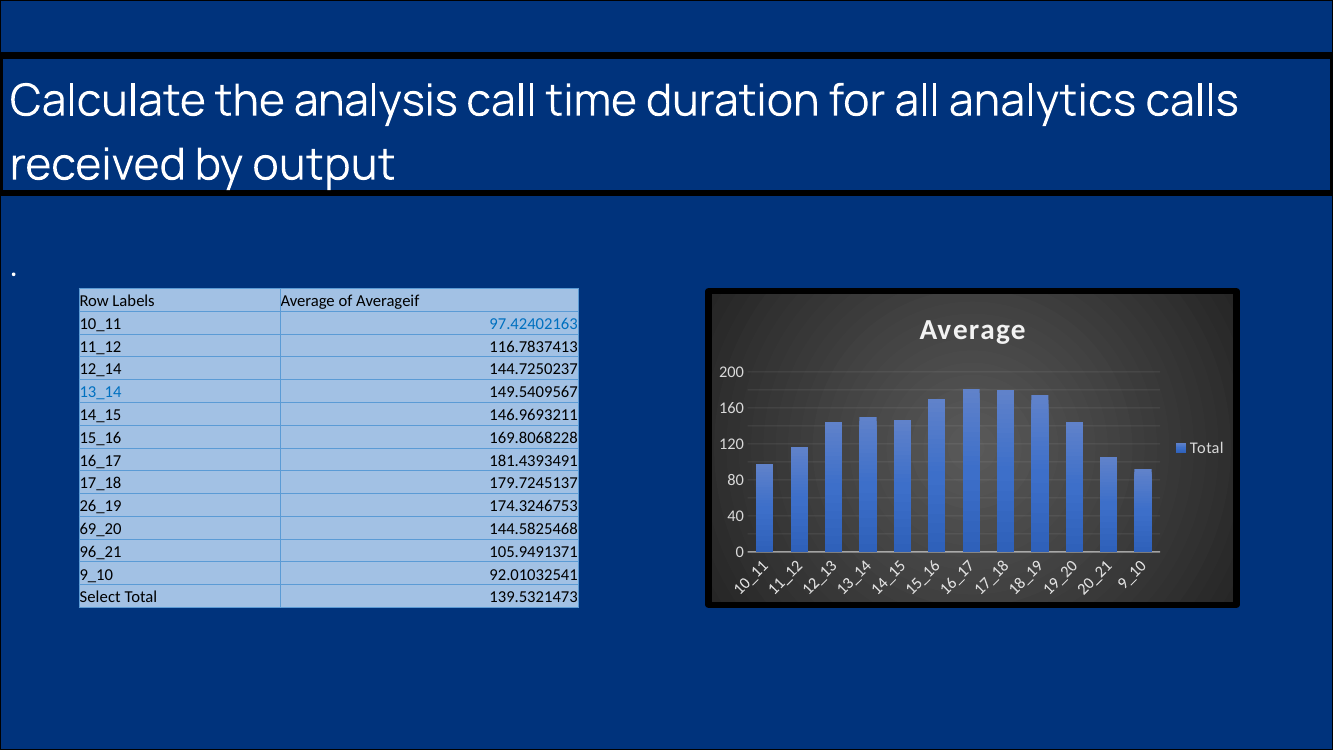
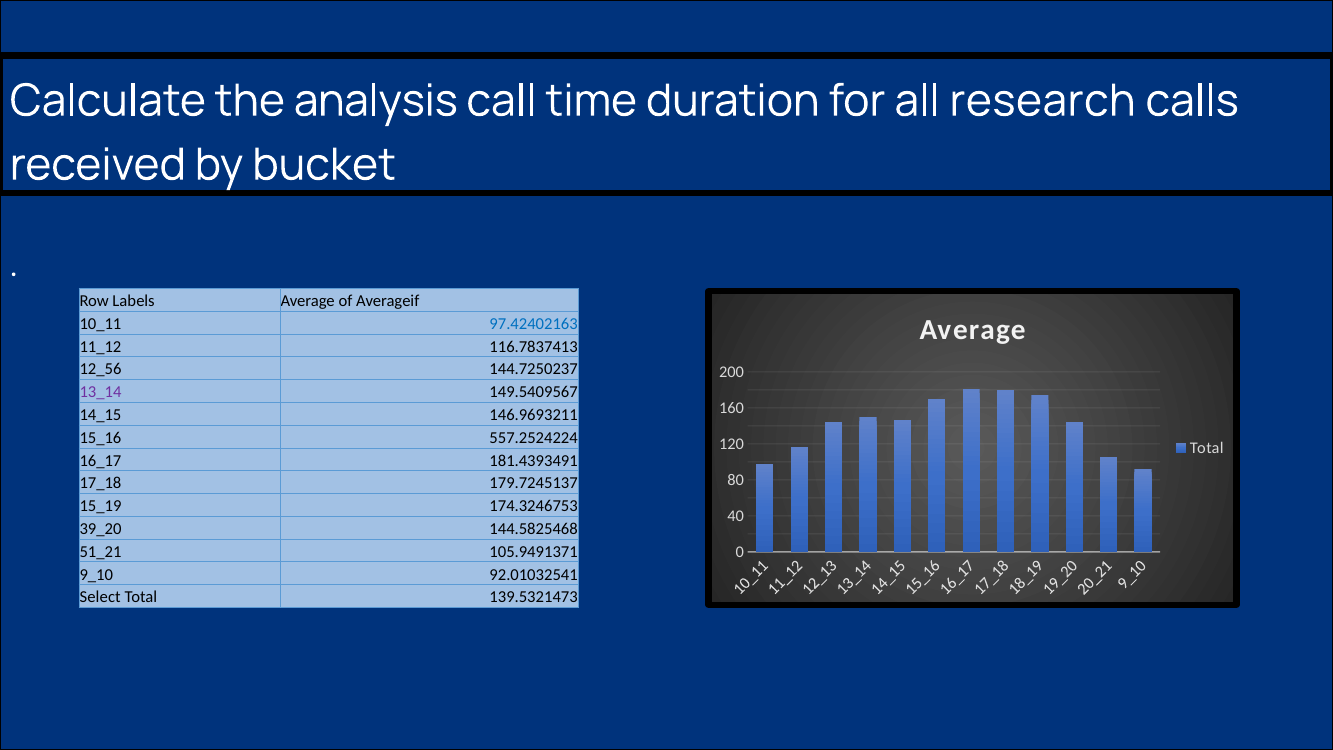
analytics: analytics -> research (1042, 101)
output: output -> bucket (324, 165)
12_14: 12_14 -> 12_56 (100, 369)
13_14 colour: blue -> purple (100, 392)
169.8068228: 169.8068228 -> 557.2524224 (534, 438)
26_19: 26_19 -> 15_19 (100, 506)
69_20: 69_20 -> 39_20 (100, 529)
96_21: 96_21 -> 51_21 (100, 552)
